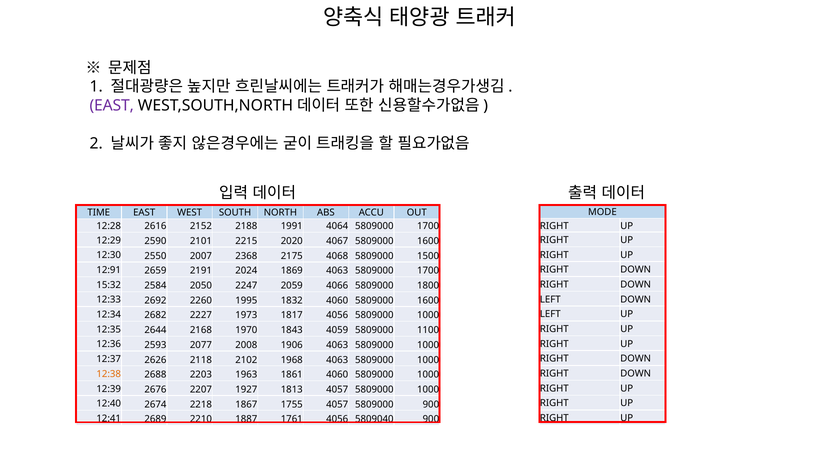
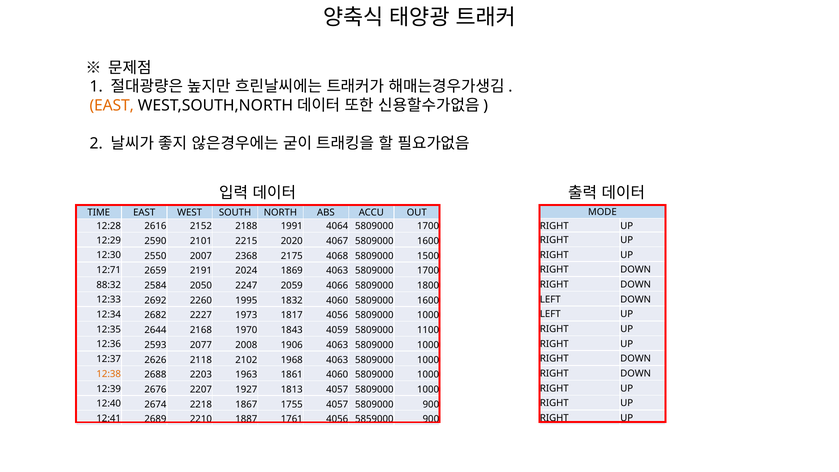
EAST colour: purple -> orange (112, 106)
12:91: 12:91 -> 12:71 (109, 270)
15:32: 15:32 -> 88:32 (109, 285)
5809040: 5809040 -> 5859000 (374, 419)
